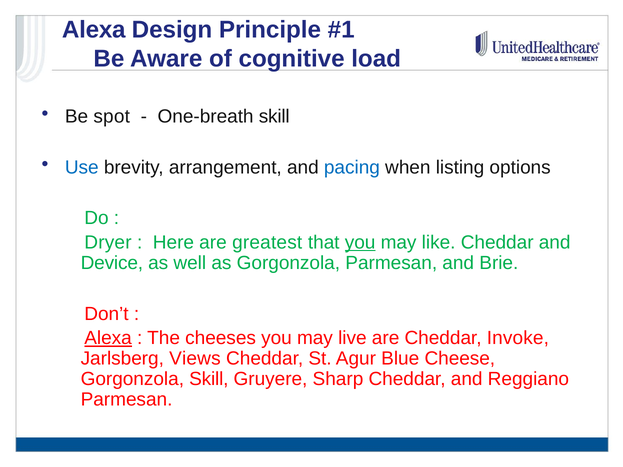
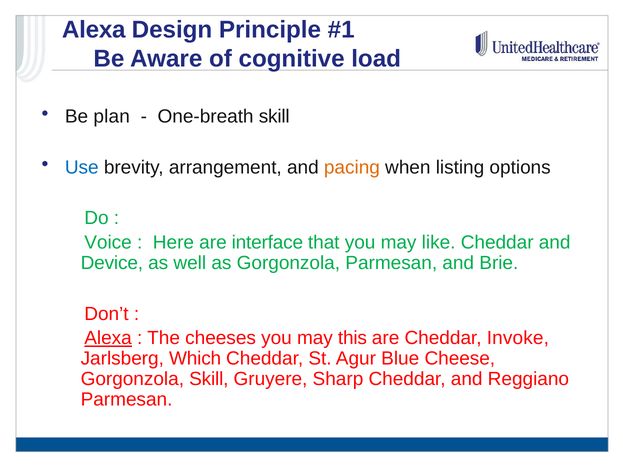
spot: spot -> plan (112, 117)
pacing colour: blue -> orange (352, 167)
Dryer: Dryer -> Voice (108, 243)
greatest: greatest -> interface (267, 243)
you underline: present -> none (360, 243)
live: live -> this (352, 338)
Views: Views -> Which (195, 359)
